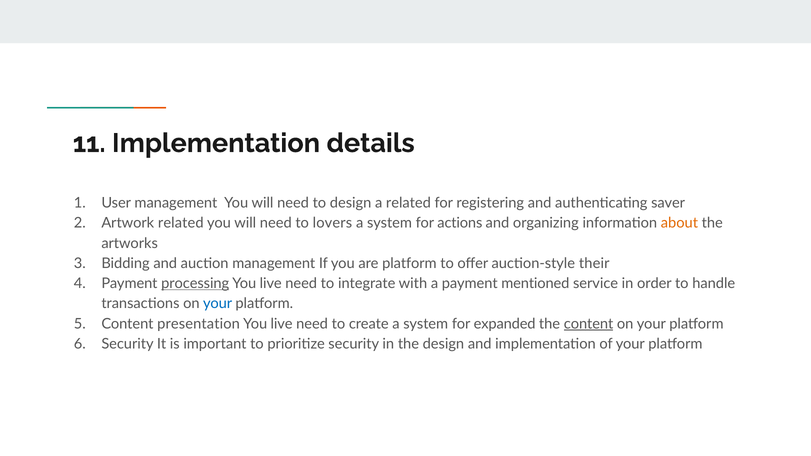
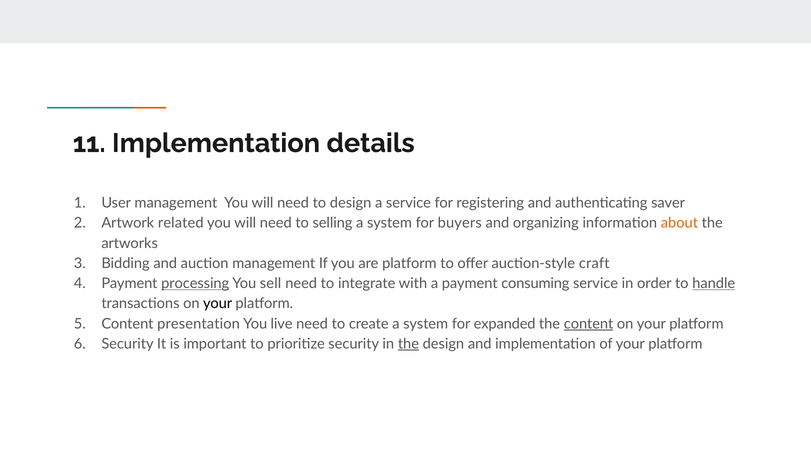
a related: related -> service (408, 203)
lovers: lovers -> selling (332, 223)
actions: actions -> buyers (460, 223)
their: their -> craft (594, 263)
live: live -> sell (271, 284)
mentioned: mentioned -> consuming (535, 284)
handle underline: none -> present (714, 284)
your colour: blue -> black (218, 304)
the underline: none -> present (408, 344)
